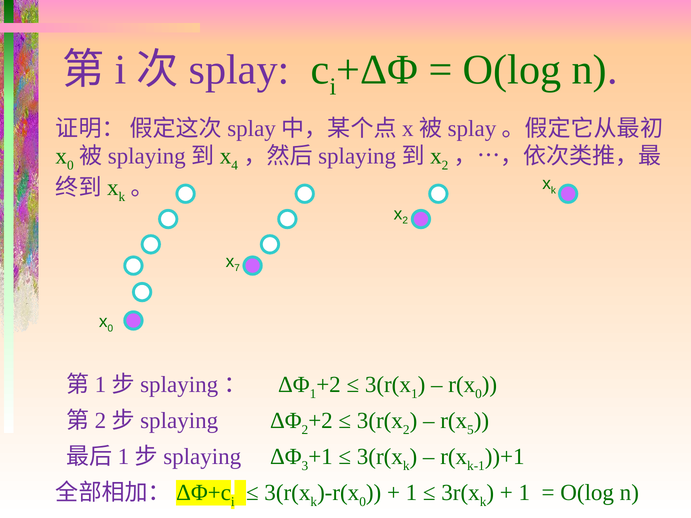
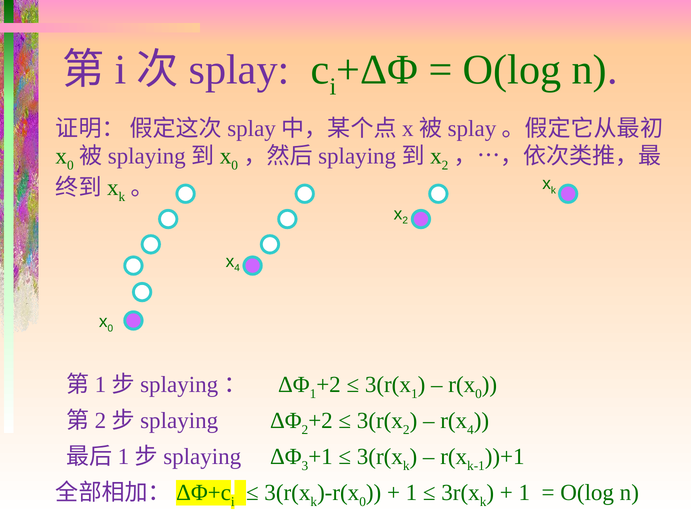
4: 4 -> 0 (235, 165)
7: 7 -> 4 (237, 268)
5: 5 -> 4 (470, 430)
